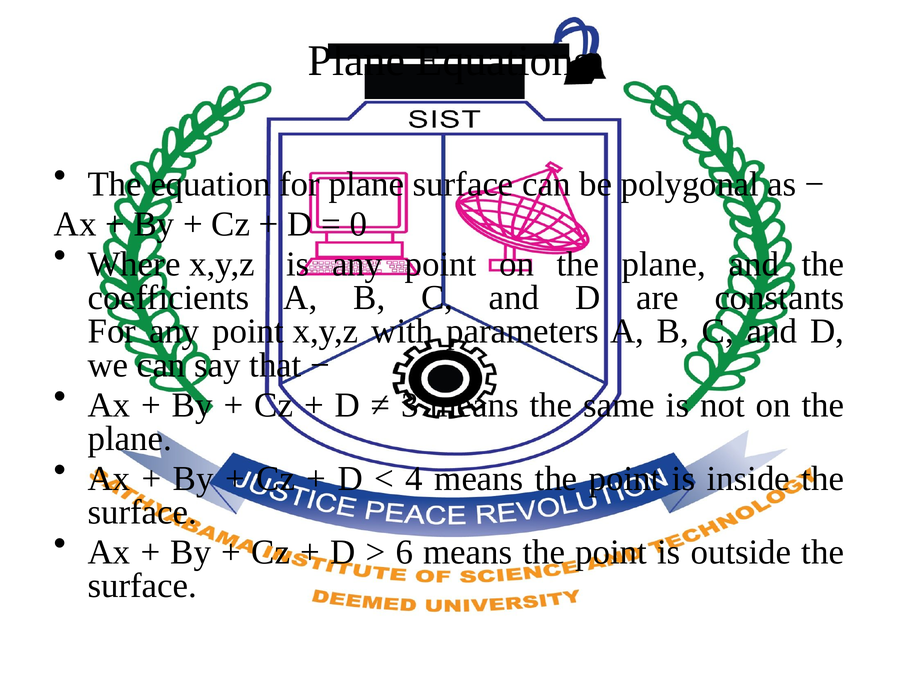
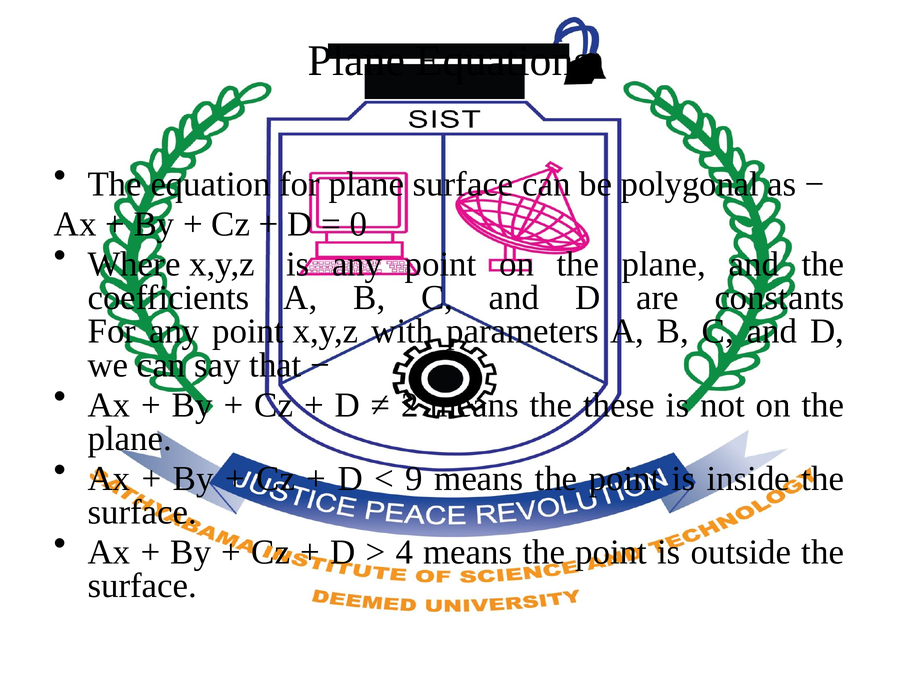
3: 3 -> 2 (410, 405)
same: same -> these (619, 405)
4: 4 -> 9 (414, 478)
6: 6 -> 4 (404, 552)
